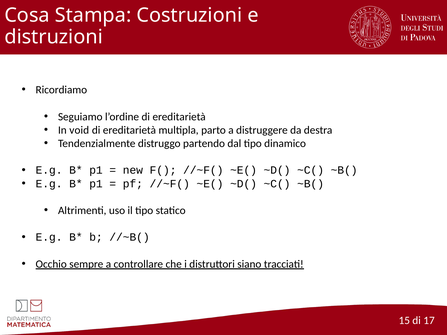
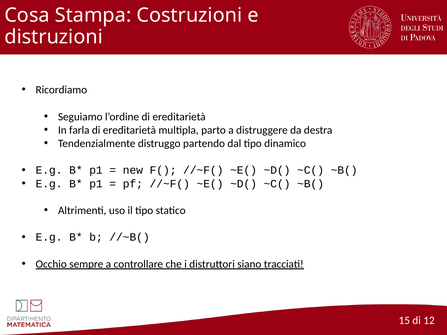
void: void -> farla (79, 130)
17: 17 -> 12 (429, 321)
